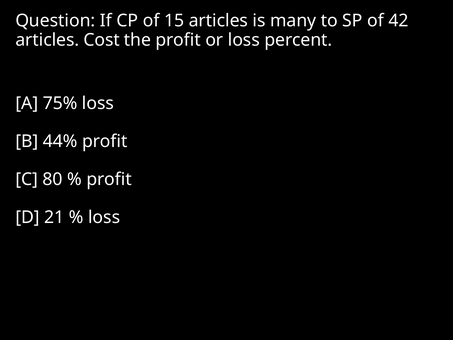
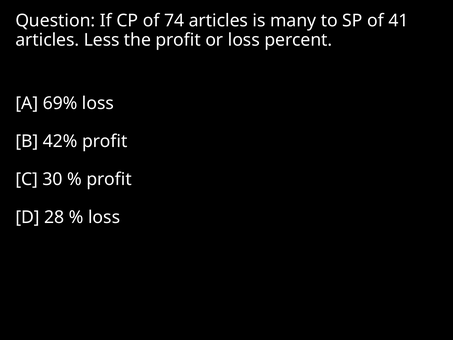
15: 15 -> 74 (174, 21)
42: 42 -> 41 (398, 21)
Cost: Cost -> Less (102, 40)
75%: 75% -> 69% (60, 103)
44%: 44% -> 42% (60, 141)
80: 80 -> 30 (53, 179)
21: 21 -> 28 (54, 217)
